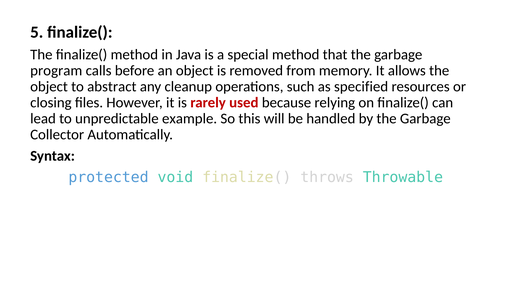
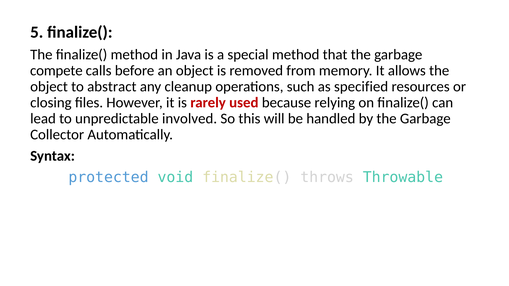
program: program -> compete (56, 71)
example: example -> involved (190, 119)
